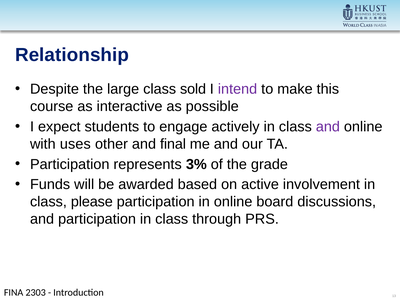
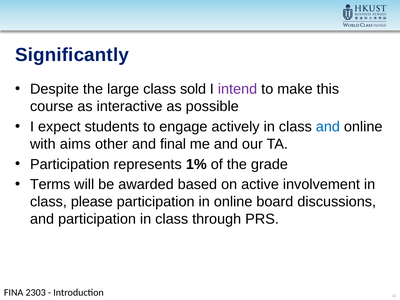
Relationship: Relationship -> Significantly (72, 55)
and colour: purple -> blue (328, 127)
uses: uses -> aims (75, 144)
3%: 3% -> 1% (196, 164)
Funds: Funds -> Terms (50, 184)
